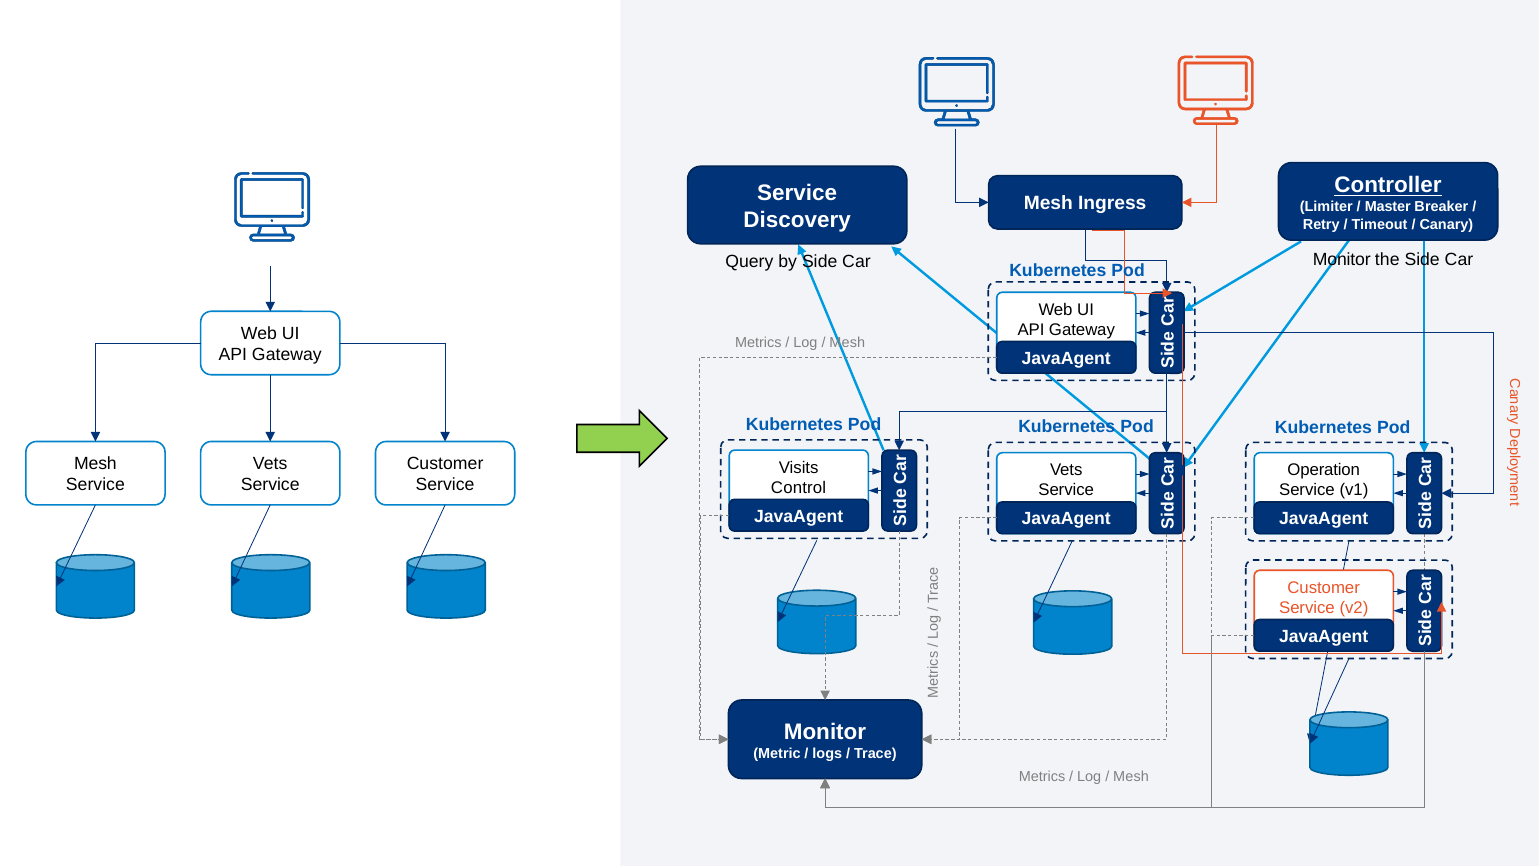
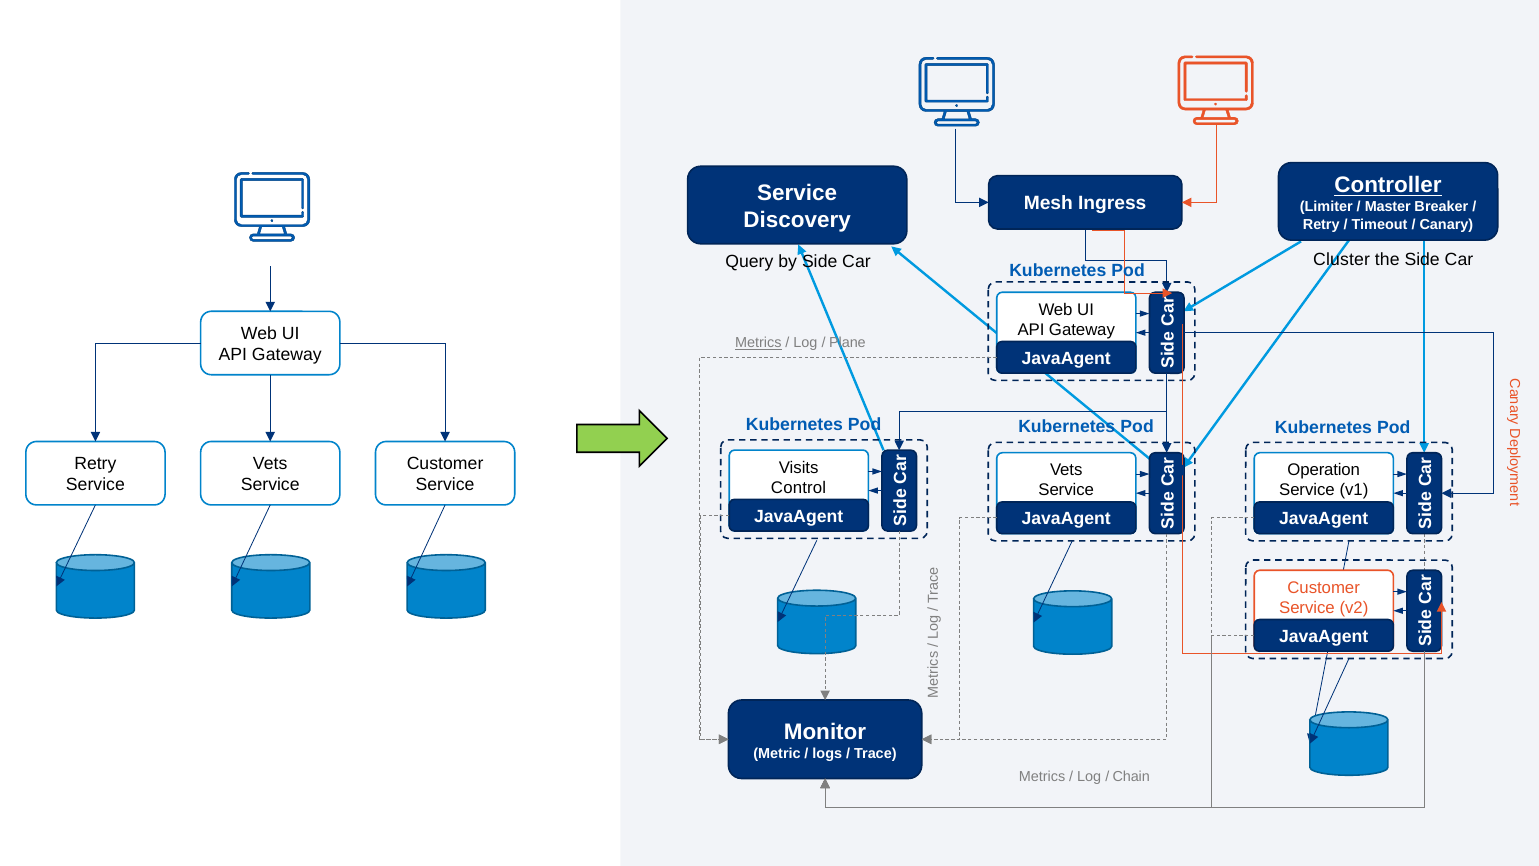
Car Monitor: Monitor -> Cluster (1342, 259)
Metrics underline: none -> present (758, 343)
Mesh: Mesh -> Plane (847, 343)
Mesh: Mesh -> Retry (95, 464)
Mesh: Mesh -> Chain (1131, 777)
